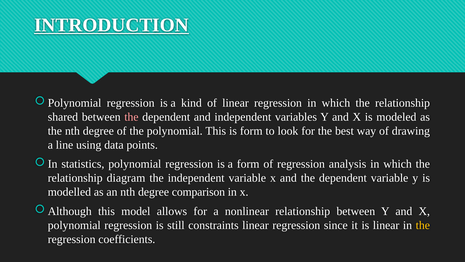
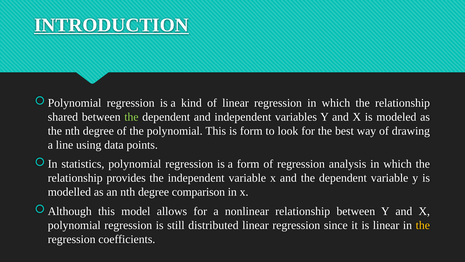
the colour: pink -> light green (131, 117)
diagram: diagram -> provides (126, 178)
constraints: constraints -> distributed (213, 225)
